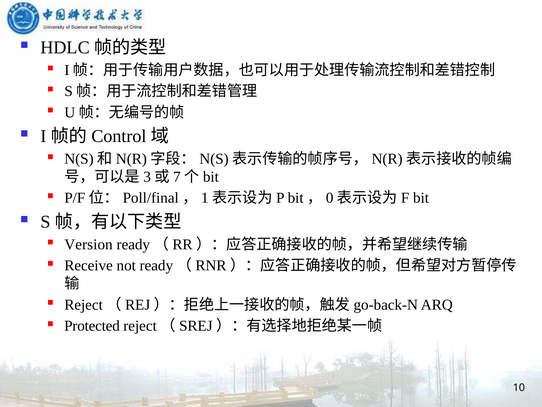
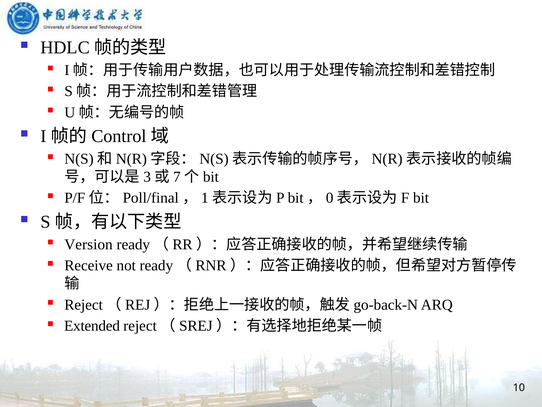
Protected: Protected -> Extended (92, 325)
